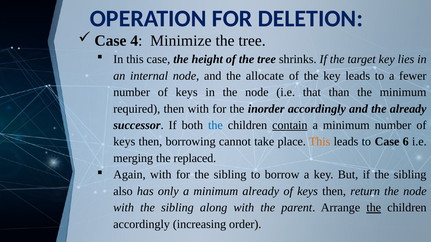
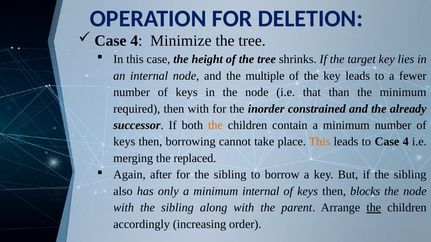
allocate: allocate -> multiple (265, 76)
inorder accordingly: accordingly -> constrained (317, 109)
the colour: blue -> orange (215, 125)
contain underline: present -> none (290, 125)
Case 6: 6 -> 4 (406, 142)
Again with: with -> after (161, 175)
minimum already: already -> internal (261, 192)
return: return -> blocks (365, 192)
